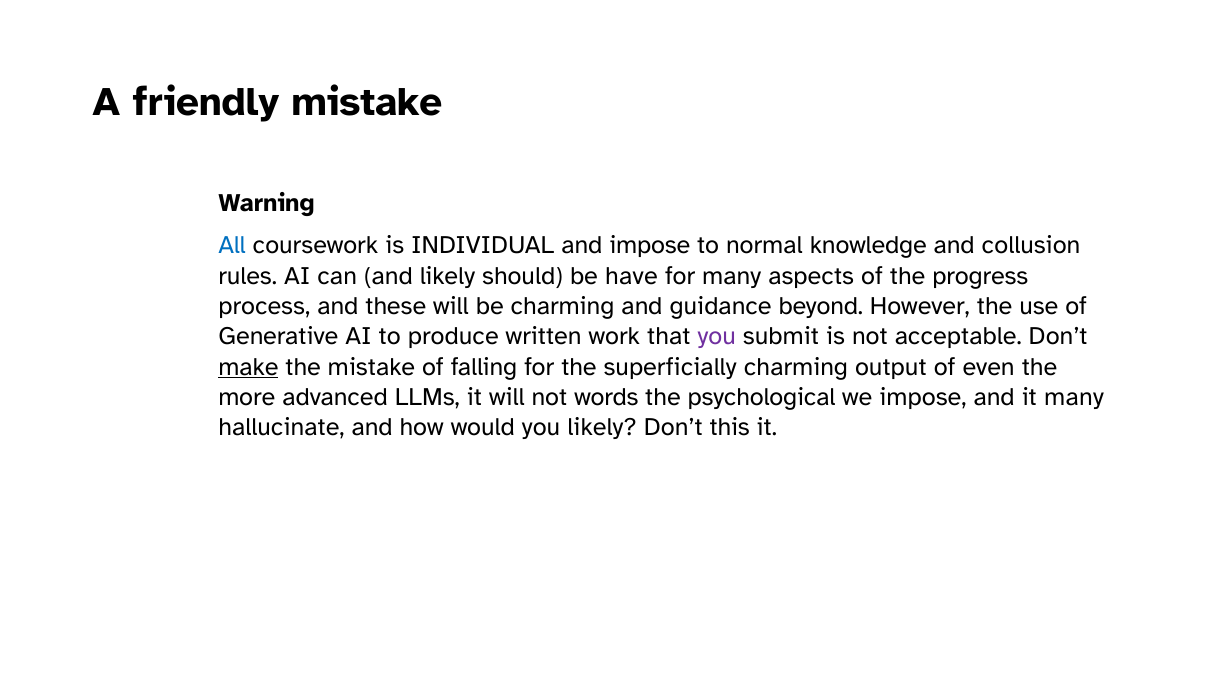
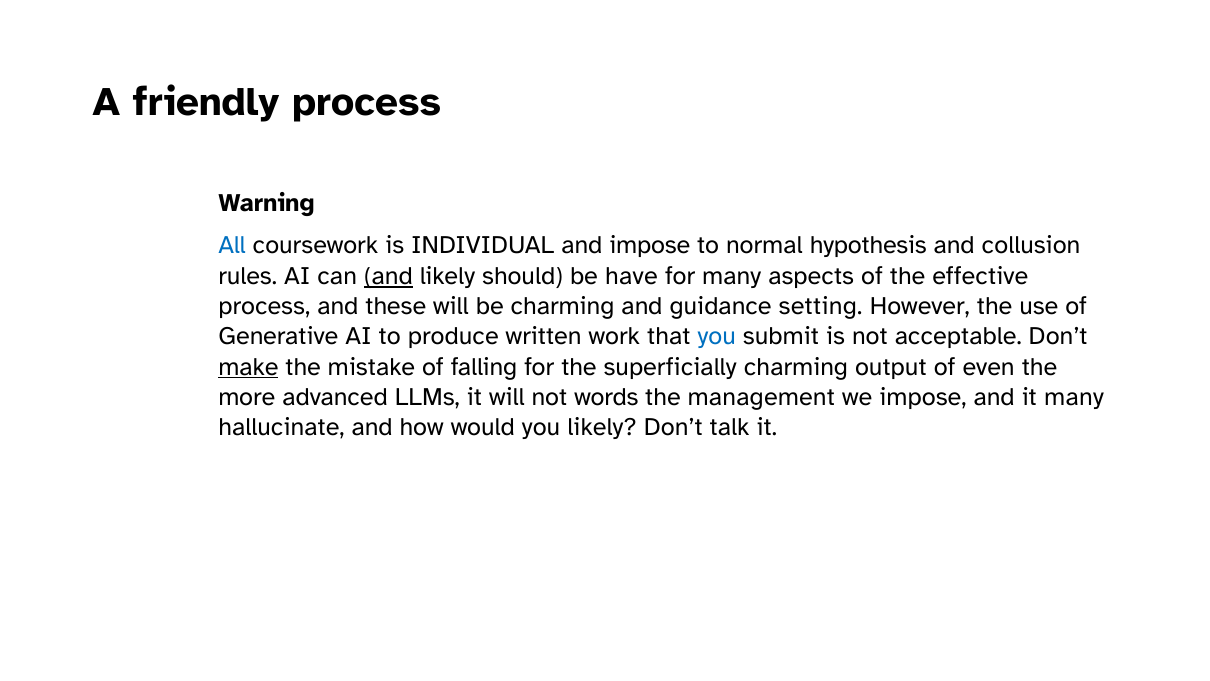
friendly mistake: mistake -> process (367, 102)
knowledge: knowledge -> hypothesis (868, 245)
and underline: none -> present (388, 276)
progress: progress -> effective (980, 276)
beyond: beyond -> setting (821, 306)
you colour: purple -> blue (717, 336)
psychological: psychological -> management (761, 397)
this: this -> talk (730, 427)
